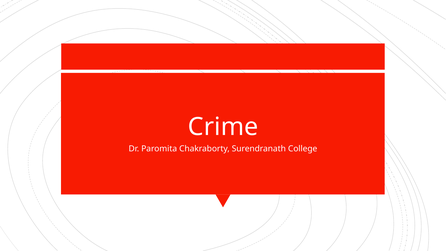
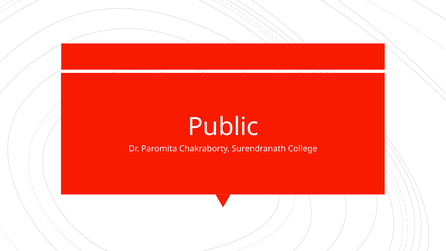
Crime: Crime -> Public (223, 127)
